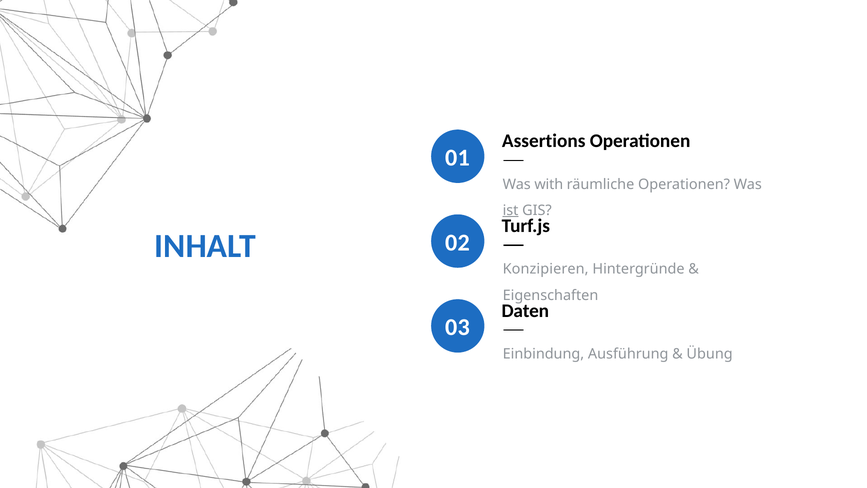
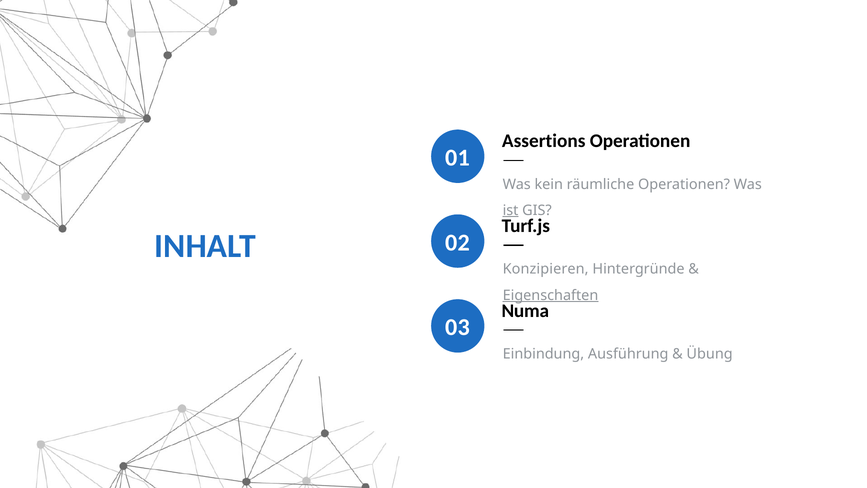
with: with -> kein (549, 184)
Eigenschaften underline: none -> present (550, 295)
Daten: Daten -> Numa (525, 311)
